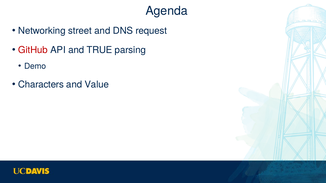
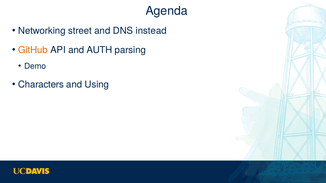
request: request -> instead (151, 31)
GitHub colour: red -> orange (33, 50)
TRUE: TRUE -> AUTH (99, 50)
Value: Value -> Using (97, 85)
